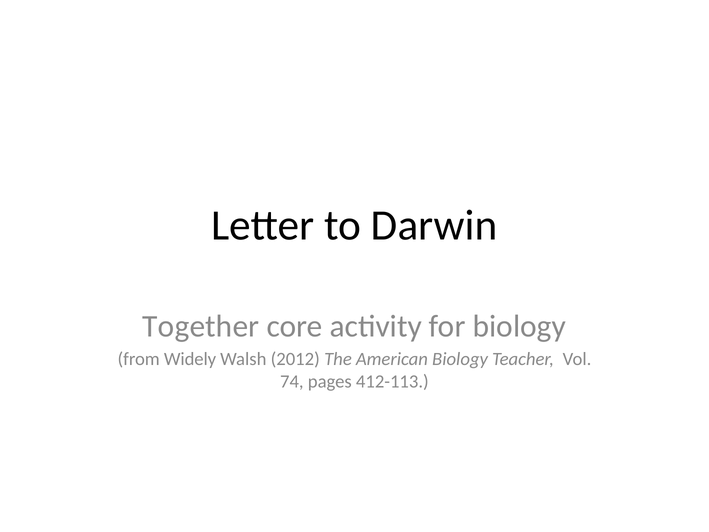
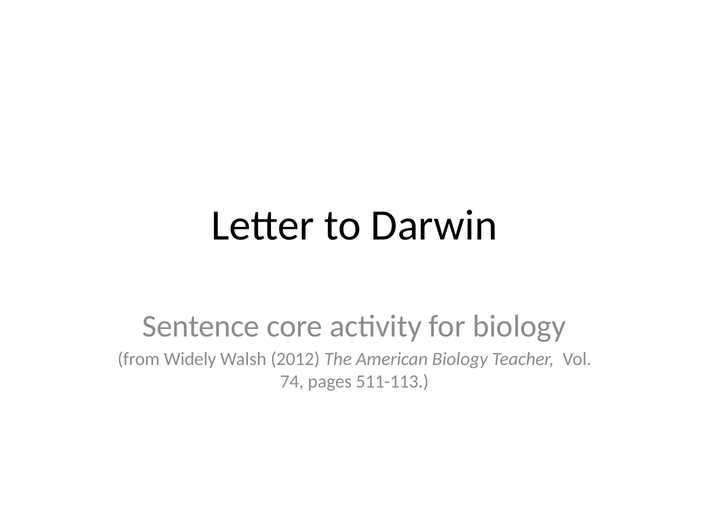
Together: Together -> Sentence (201, 326)
412-113: 412-113 -> 511-113 (392, 381)
